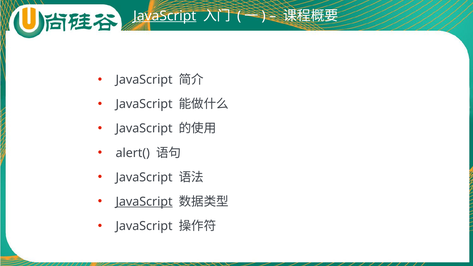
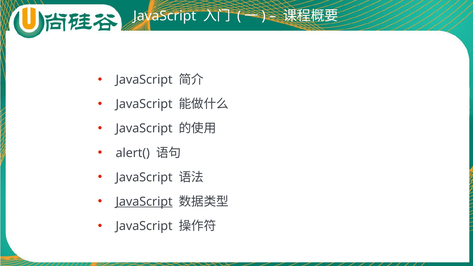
JavaScript underline: present -> none (165, 16)
